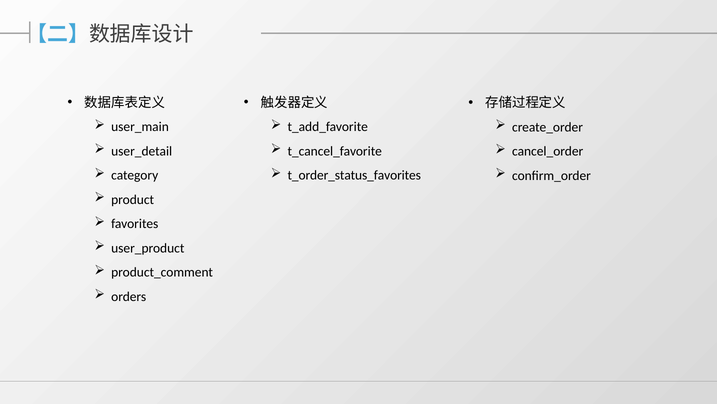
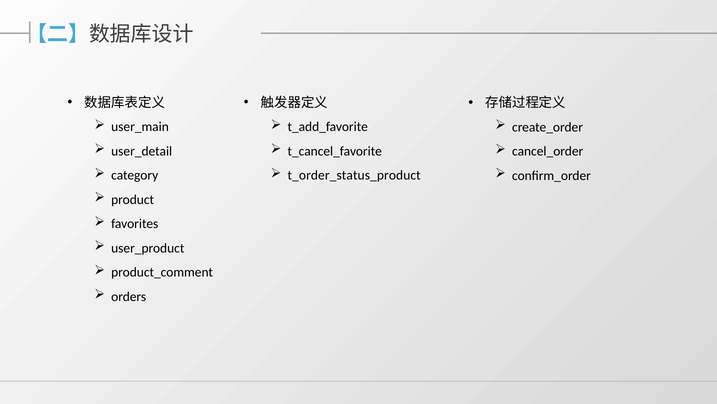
t_order_status_favorites: t_order_status_favorites -> t_order_status_product (354, 175)
